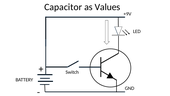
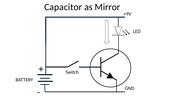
Values: Values -> Mirror (107, 7)
